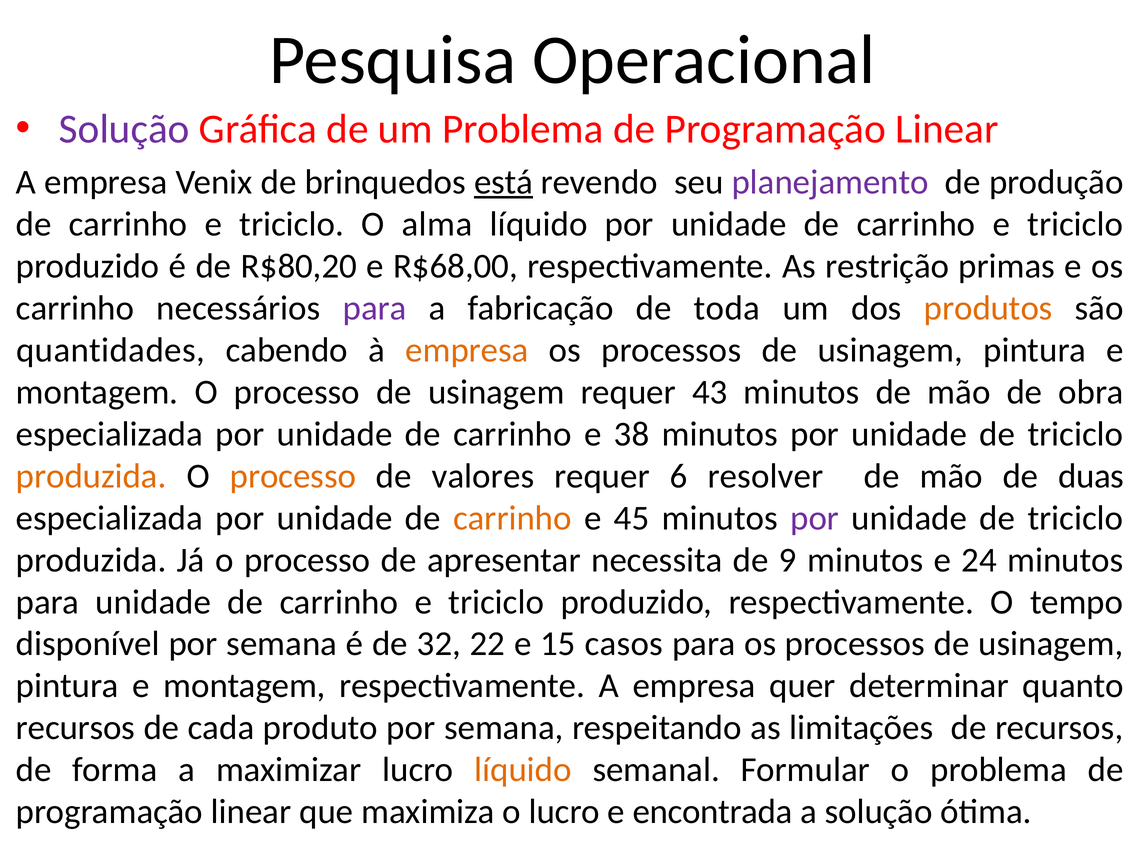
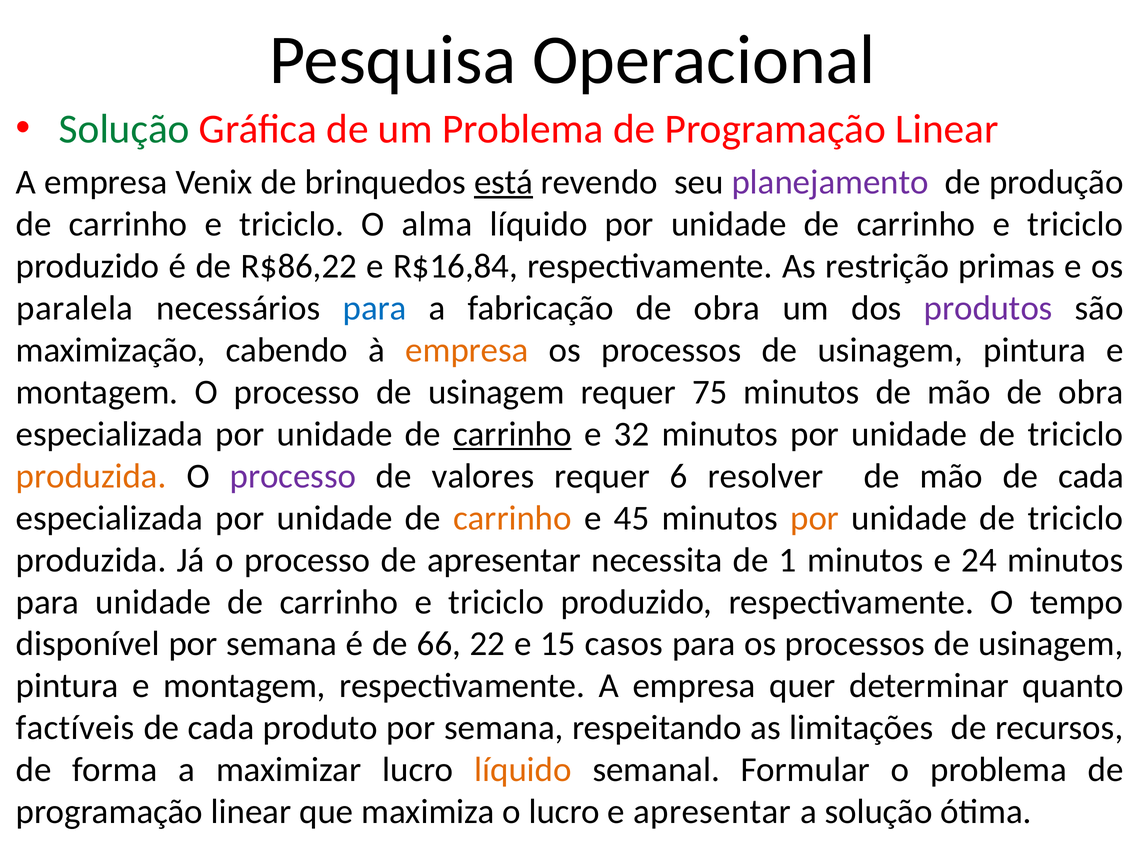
Solução colour: purple -> green (124, 129)
R$80,20: R$80,20 -> R$86,22 (299, 266)
R$68,00: R$68,00 -> R$16,84 (455, 266)
carrinho: carrinho -> paralela (75, 308)
para colour: purple -> blue (375, 308)
fabricação de toda: toda -> obra (727, 308)
produtos colour: orange -> purple (988, 308)
quantidades: quantidades -> maximização (111, 350)
43: 43 -> 75 (710, 392)
carrinho underline: none -> present (512, 434)
38: 38 -> 32 (632, 434)
processo colour: orange -> purple (293, 476)
mão de duas: duas -> cada (1091, 476)
por colour: purple -> orange (815, 518)
9: 9 -> 1 (788, 560)
32: 32 -> 66 (439, 644)
recursos: recursos -> factíveis (75, 728)
e encontrada: encontrada -> apresentar (712, 812)
